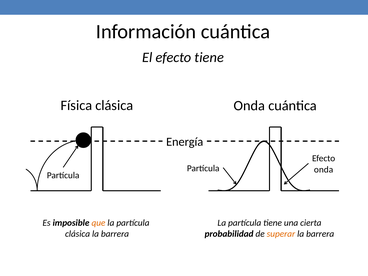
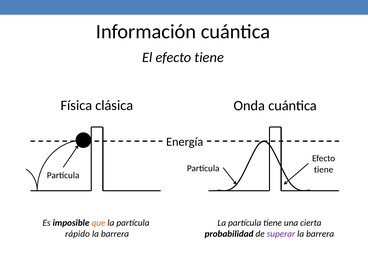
onda: onda -> tiene (324, 170)
clásica: clásica -> rápido (77, 234)
superar colour: orange -> purple (281, 234)
